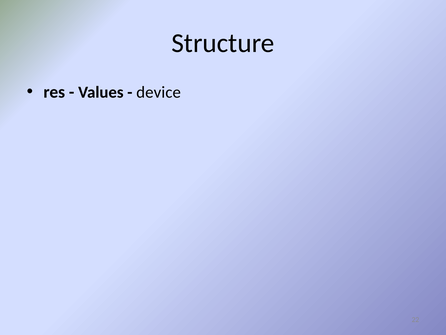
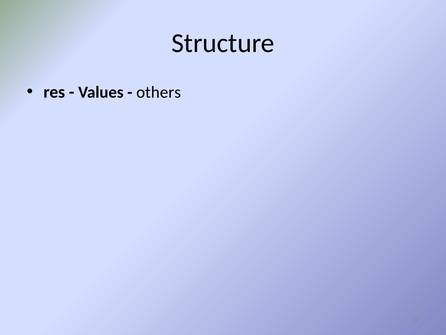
device: device -> others (159, 92)
